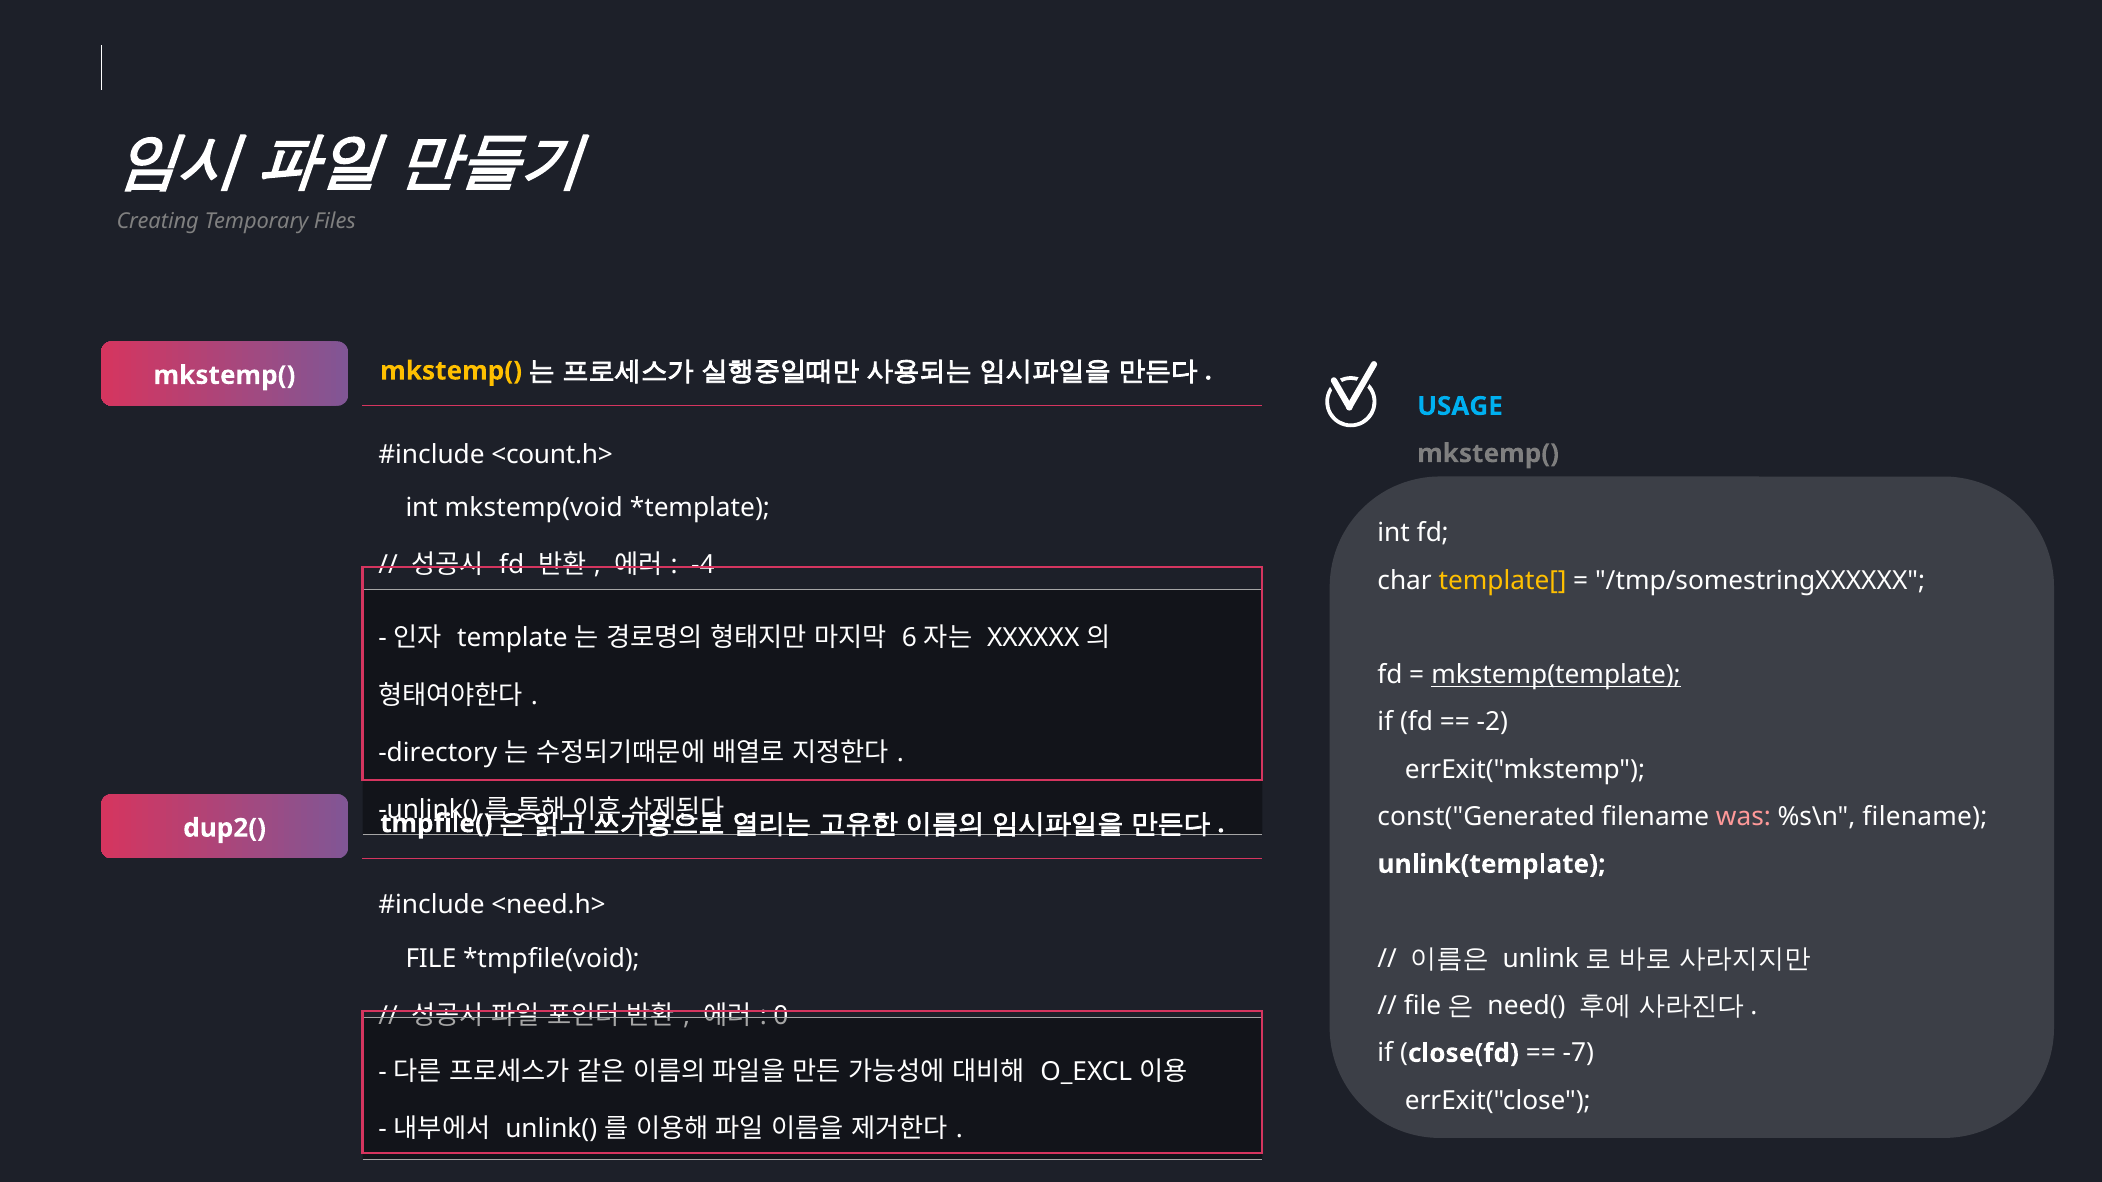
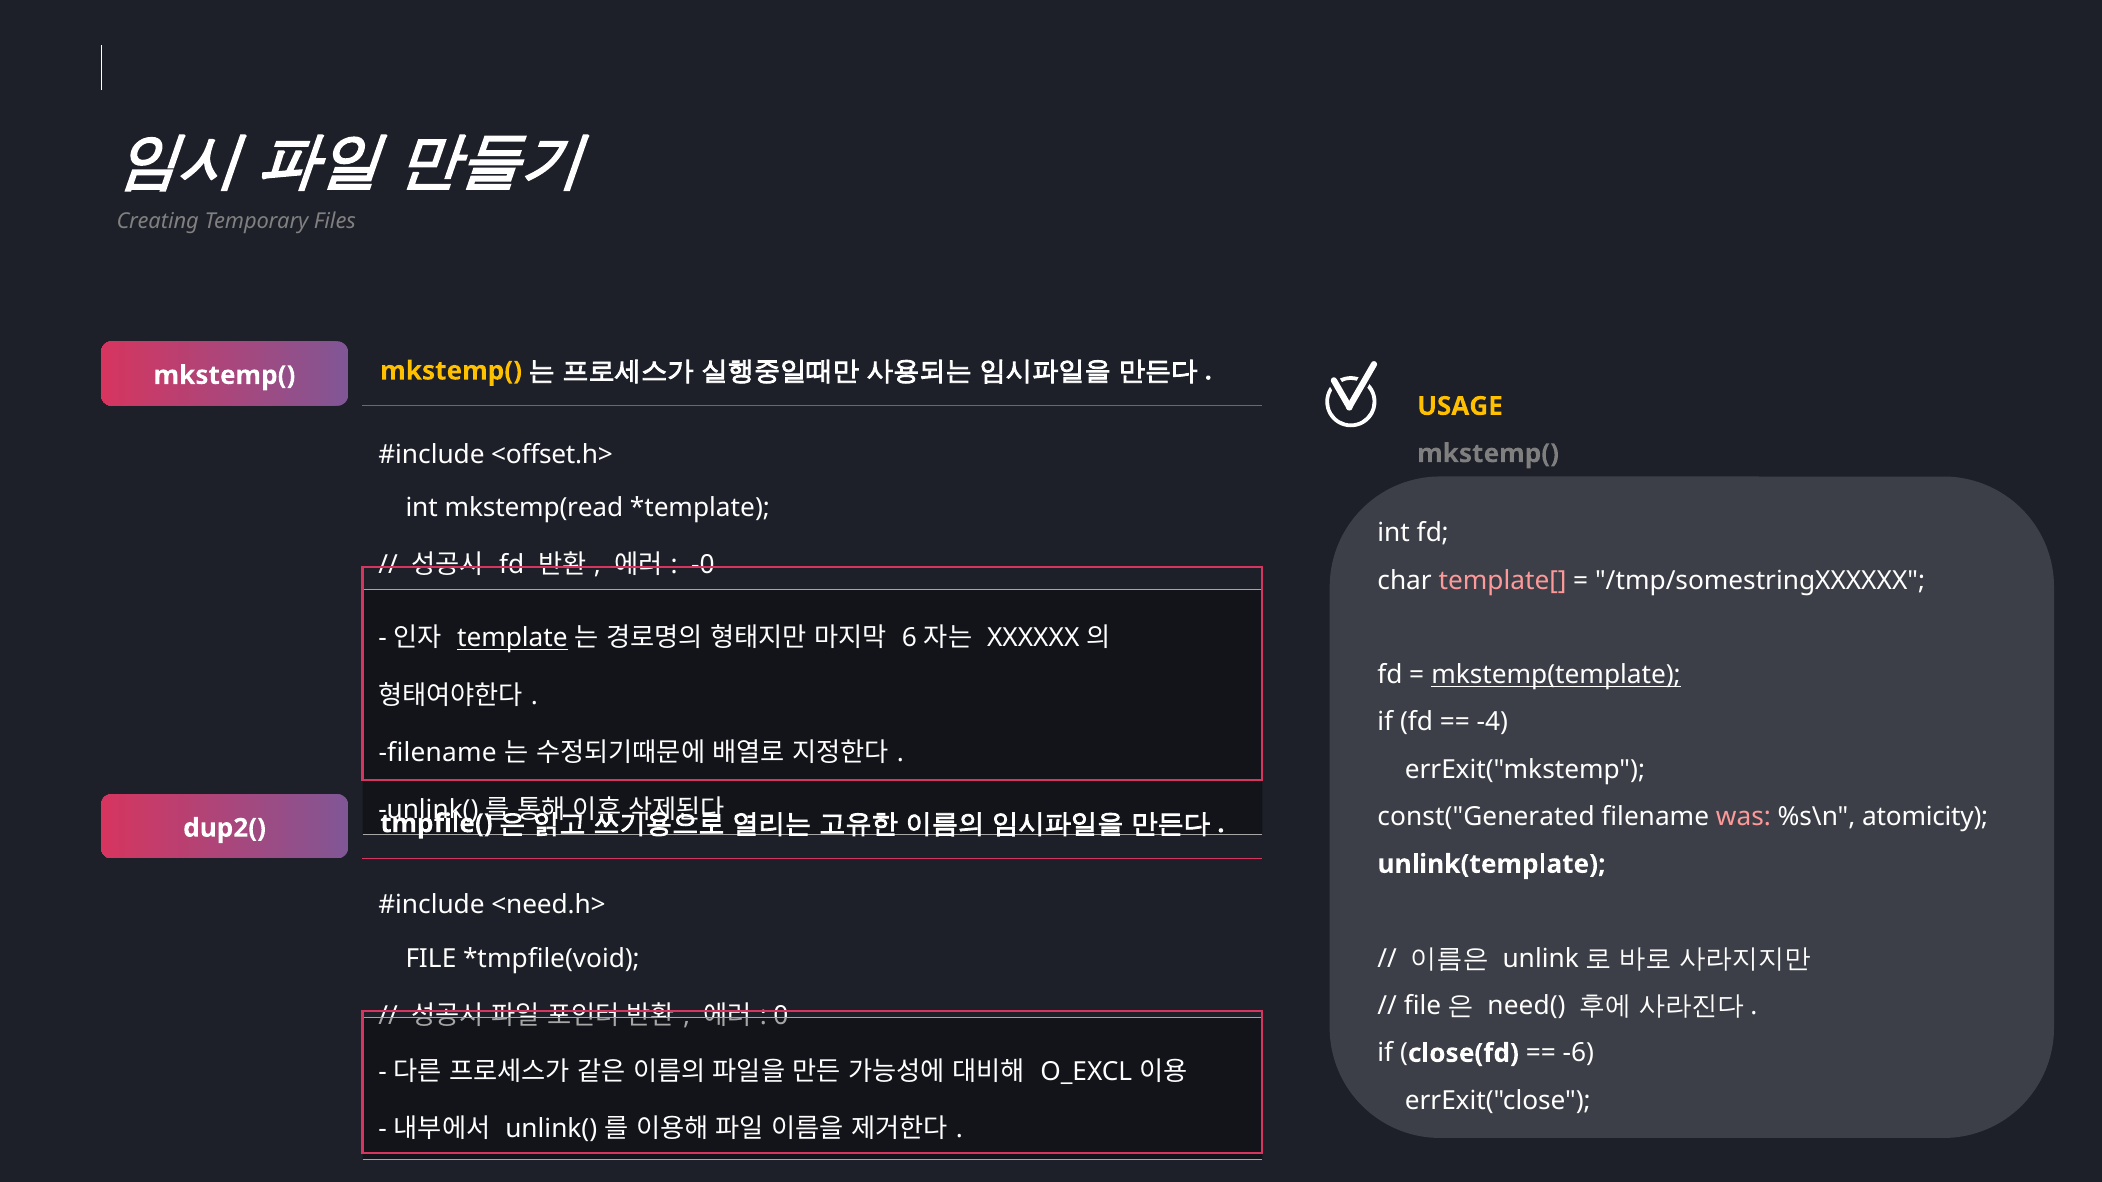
USAGE colour: light blue -> yellow (1460, 406)
<count.h>: <count.h> -> <offset.h> (552, 455)
mkstemp(void: mkstemp(void -> mkstemp(read (534, 508)
-4: -4 -> -0 (703, 565)
template[ colour: yellow -> pink (1503, 581)
template underline: none -> present (512, 638)
-2: -2 -> -4 (1492, 723)
directory: directory -> filename (438, 753)
%s\n filename: filename -> atomicity (1925, 817)
-7: -7 -> -6 (1578, 1054)
